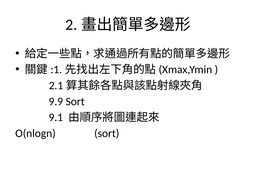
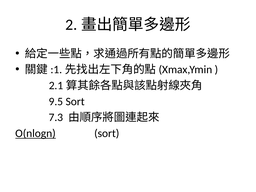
9.9: 9.9 -> 9.5 (56, 102)
9.1: 9.1 -> 7.3 (56, 117)
O(nlogn underline: none -> present (36, 133)
